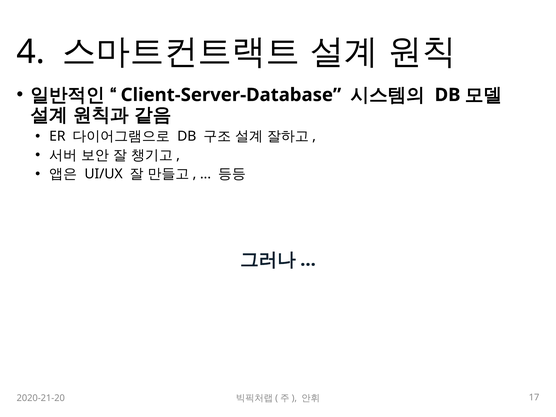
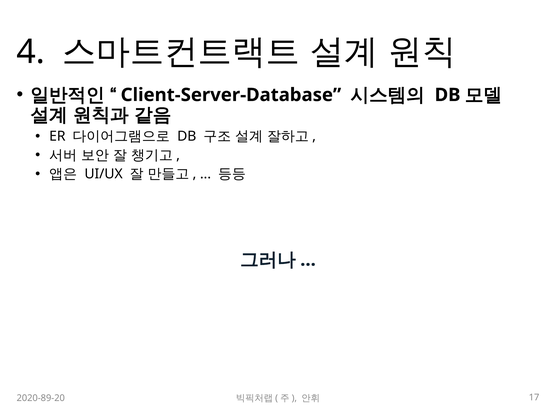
2020-21-20: 2020-21-20 -> 2020-89-20 (41, 398)
